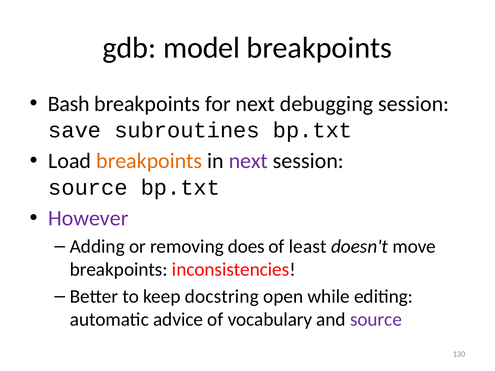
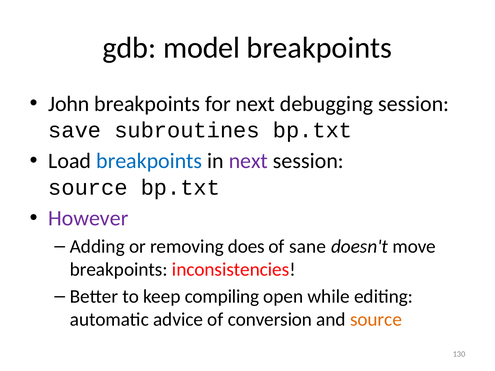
Bash: Bash -> John (69, 104)
breakpoints colour: orange -> blue (149, 161)
least: least -> sane (308, 247)
docstring: docstring -> compiling (222, 297)
vocabulary: vocabulary -> conversion (270, 320)
source colour: purple -> orange (376, 320)
